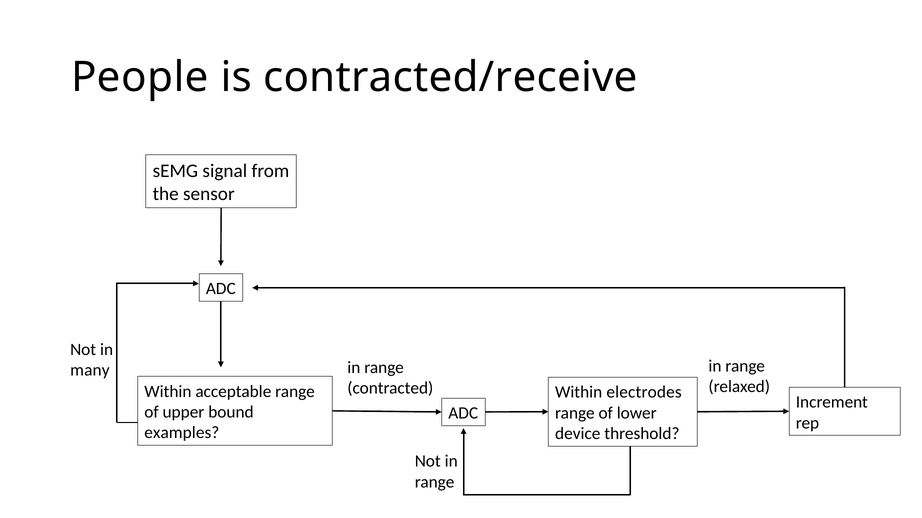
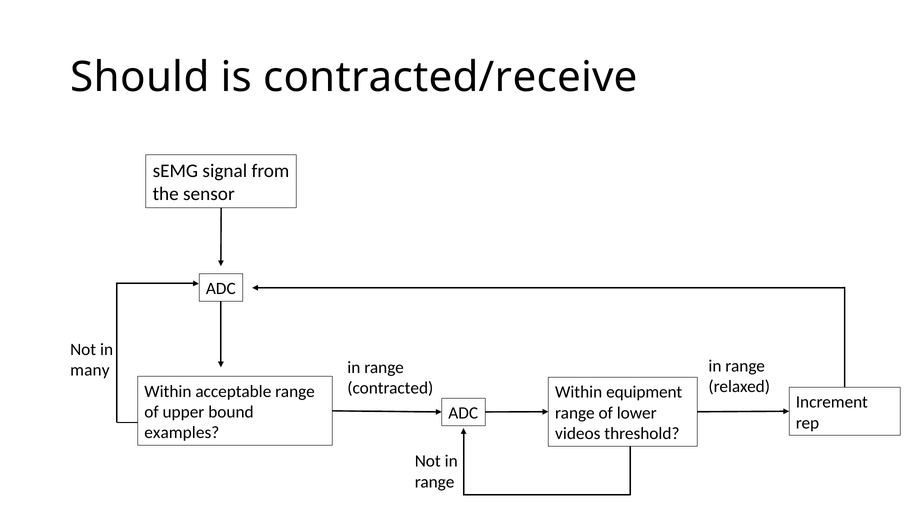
People: People -> Should (140, 77)
electrodes: electrodes -> equipment (644, 393)
device: device -> videos (578, 434)
